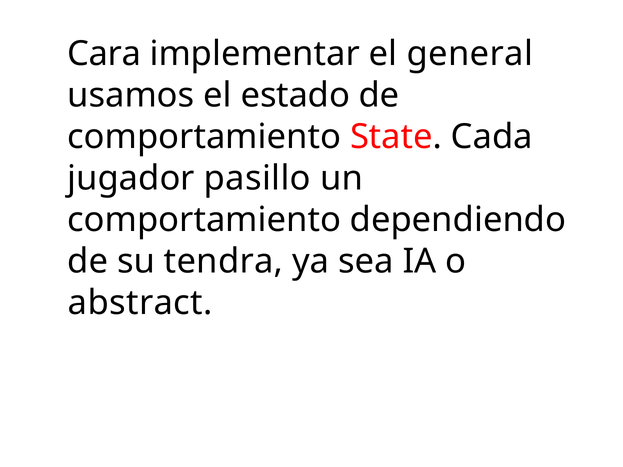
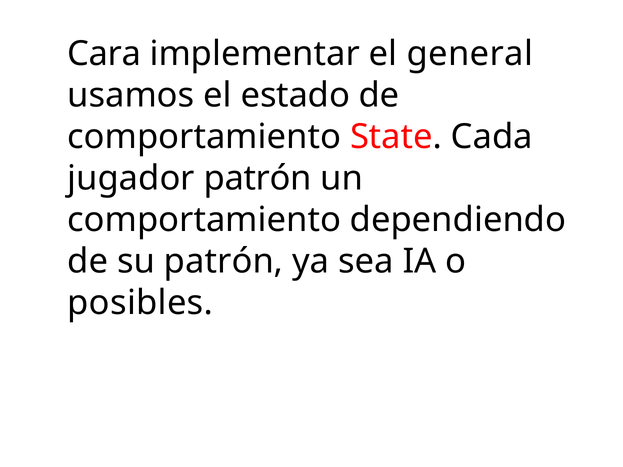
jugador pasillo: pasillo -> patrón (258, 178)
su tendra: tendra -> patrón (224, 261)
abstract: abstract -> posibles (140, 303)
